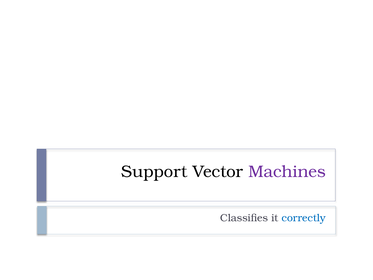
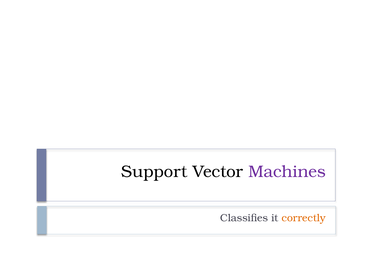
correctly colour: blue -> orange (304, 218)
